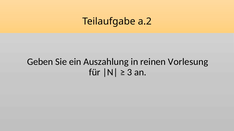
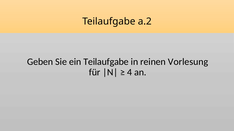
ein Auszahlung: Auszahlung -> Teilaufgabe (106, 62)
3: 3 -> 4 (130, 73)
